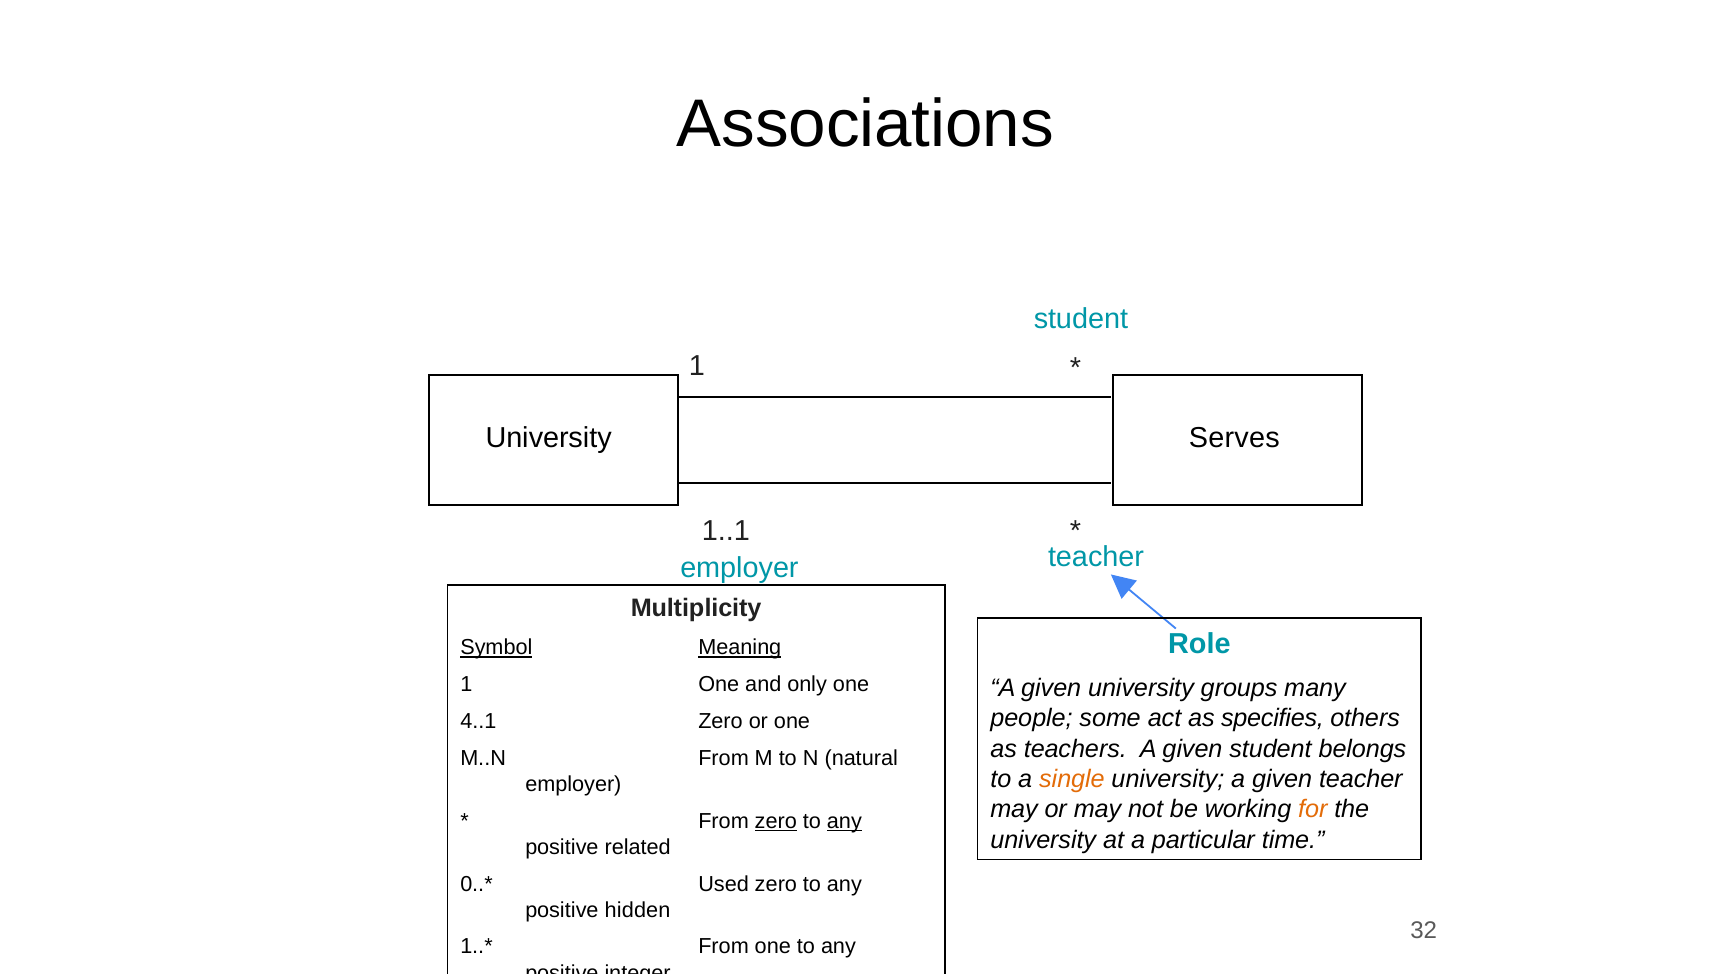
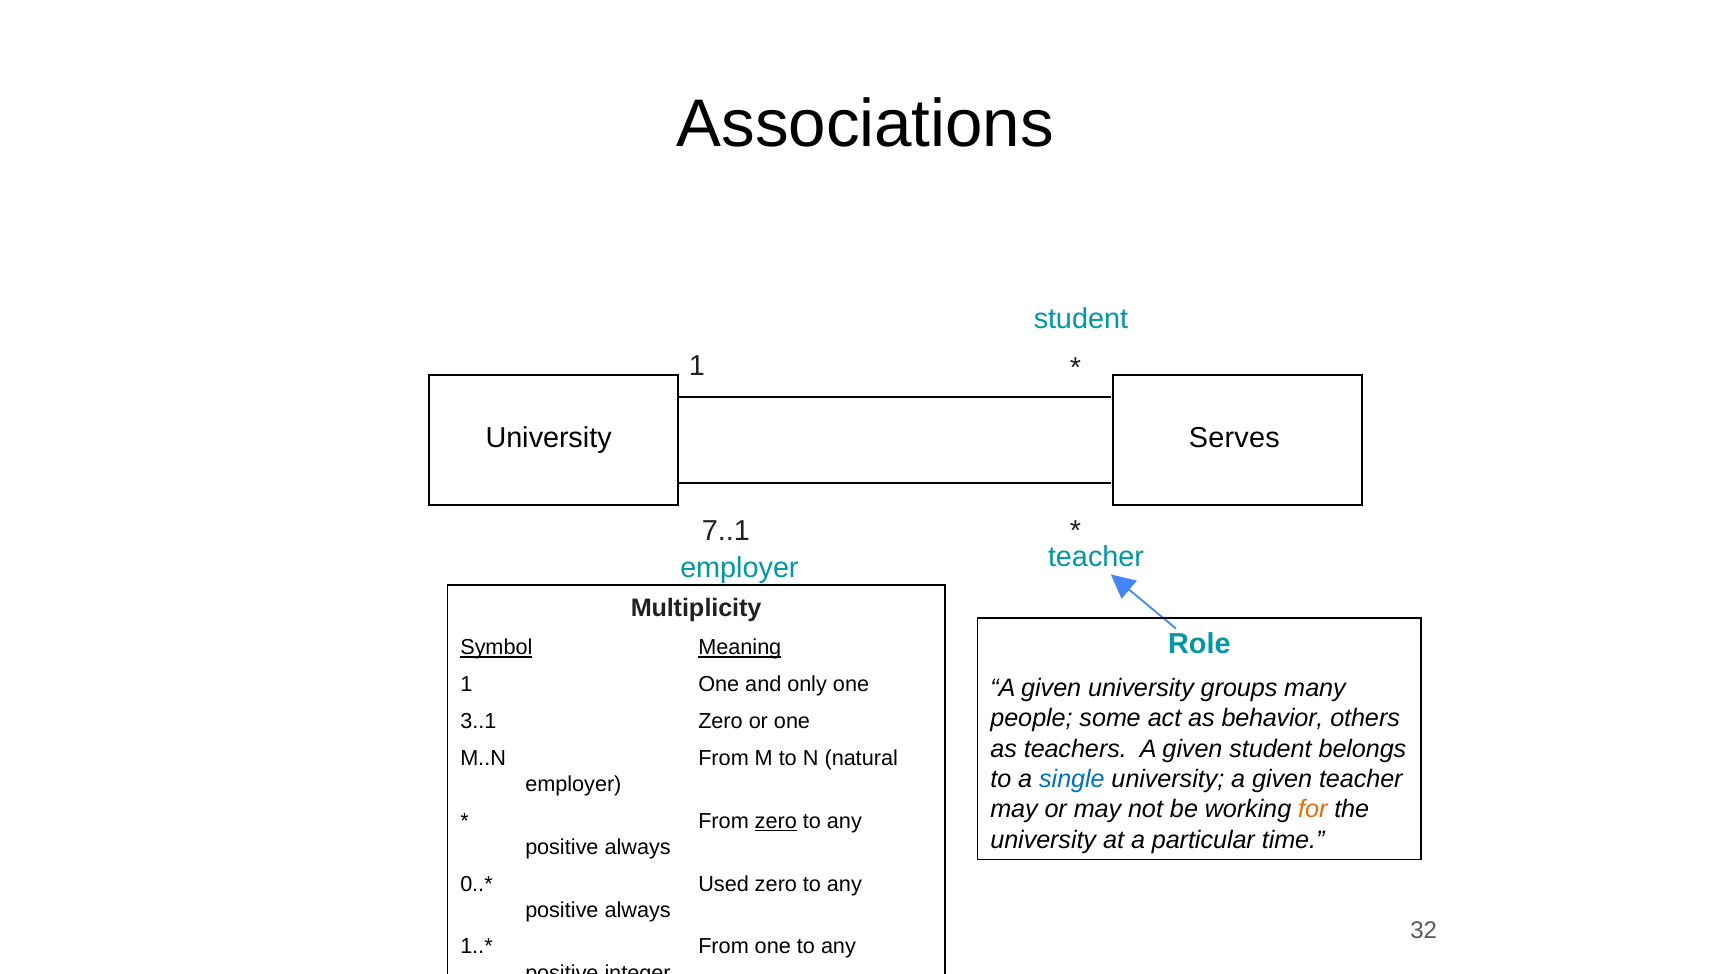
1..1: 1..1 -> 7..1 (726, 531)
specifies: specifies -> behavior (1272, 718)
4..1: 4..1 -> 3..1 (478, 721)
single colour: orange -> blue (1072, 779)
any underline: present -> none (844, 821)
related: related -> always (638, 847)
hidden: hidden -> always (638, 910)
